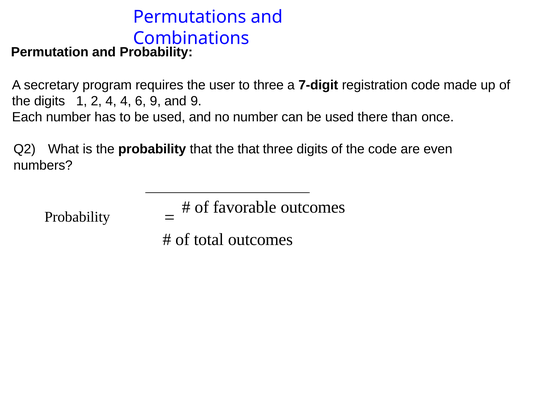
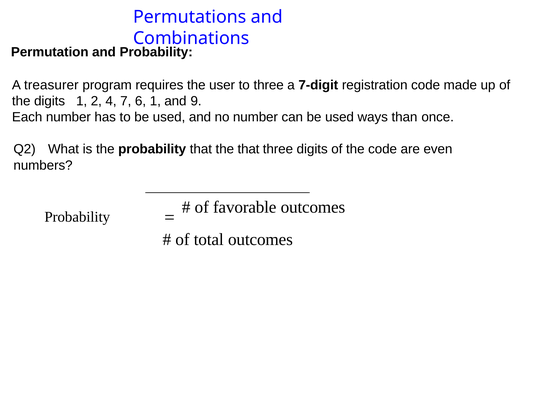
secretary: secretary -> treasurer (51, 85)
4 4: 4 -> 7 (126, 101)
6 9: 9 -> 1 (155, 101)
there: there -> ways (373, 117)
